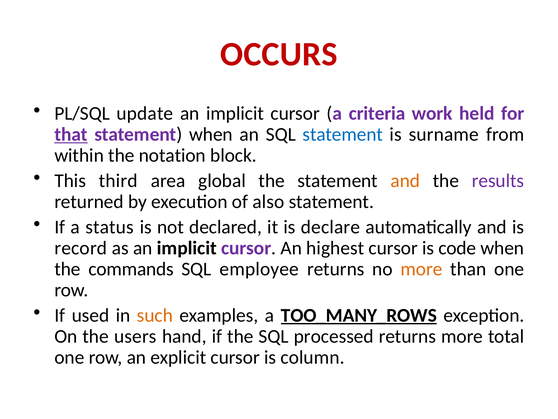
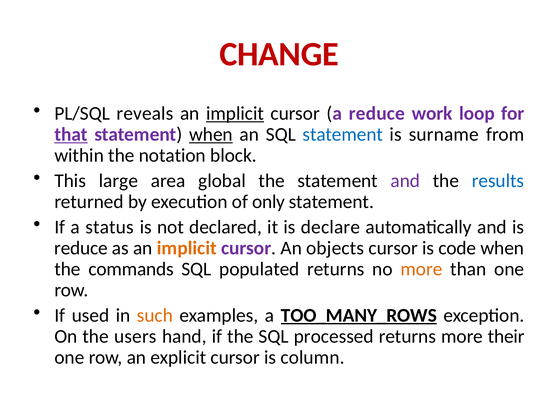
OCCURS: OCCURS -> CHANGE (279, 54)
update: update -> reveals (145, 113)
implicit underline: none -> present (235, 113)
a criteria: criteria -> reduce (377, 113)
held: held -> loop (477, 113)
when underline: none -> present (211, 134)
third: third -> large (118, 181)
and colour: orange -> purple (405, 181)
results colour: purple -> blue (498, 181)
also: also -> only (269, 202)
record: record -> reduce (81, 248)
implicit colour: black -> orange (187, 248)
highest: highest -> objects (335, 248)
employee: employee -> populated (259, 269)
total: total -> their (506, 336)
